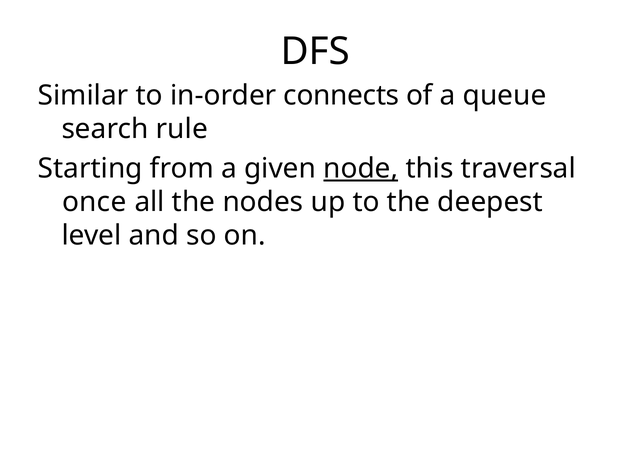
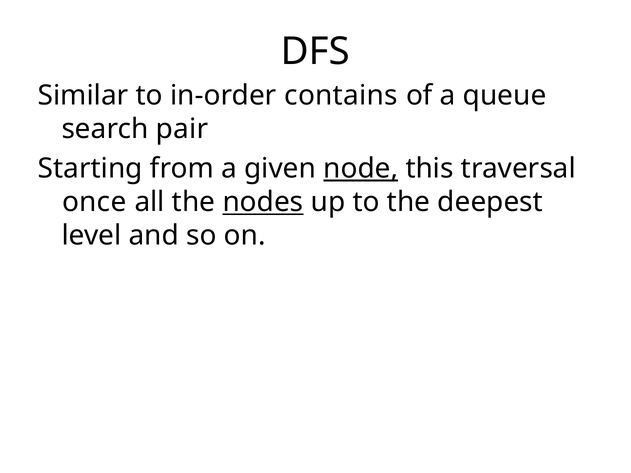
connects: connects -> contains (341, 96)
rule: rule -> pair (182, 129)
nodes underline: none -> present (263, 202)
